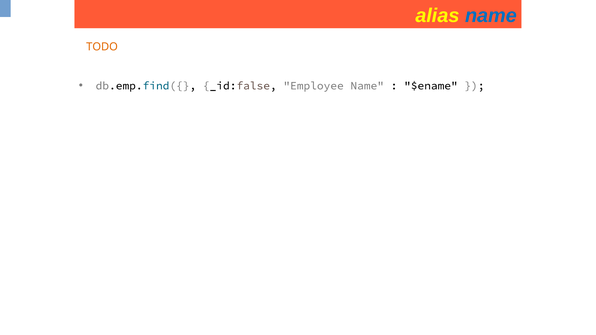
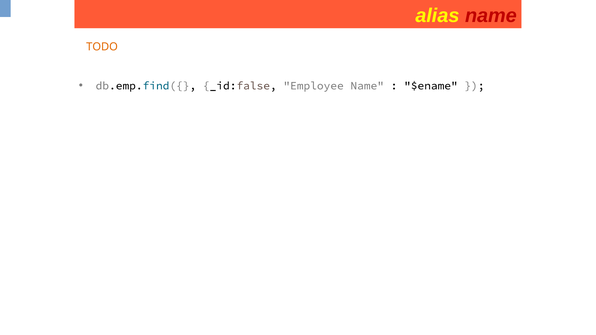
name colour: blue -> red (491, 16)
